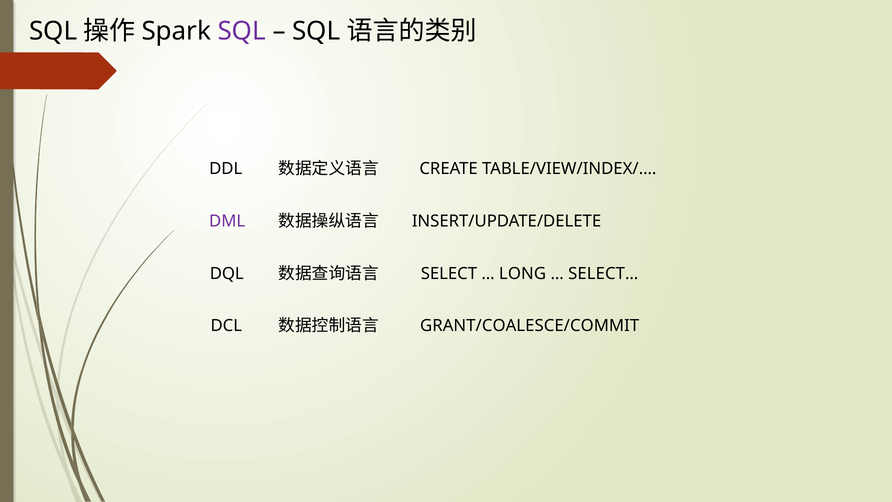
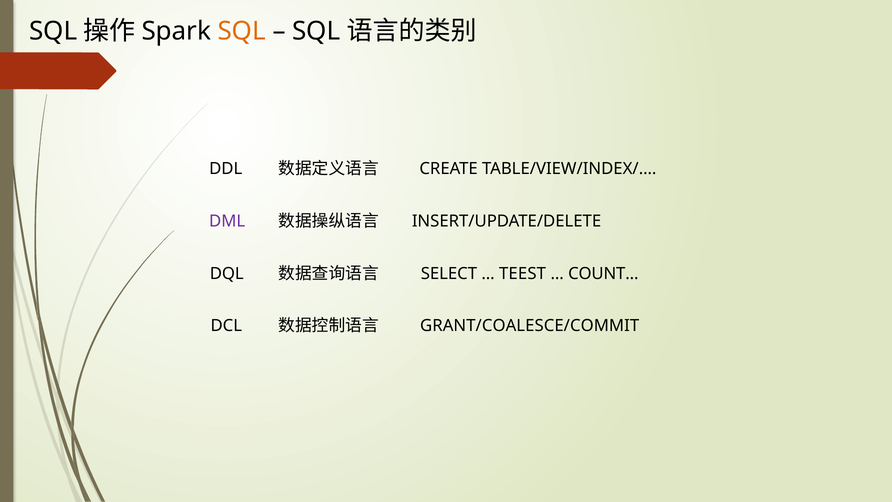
SQL colour: purple -> orange (242, 31)
LONG: LONG -> TEEST (523, 273)
SELECT…: SELECT… -> COUNT… (603, 273)
